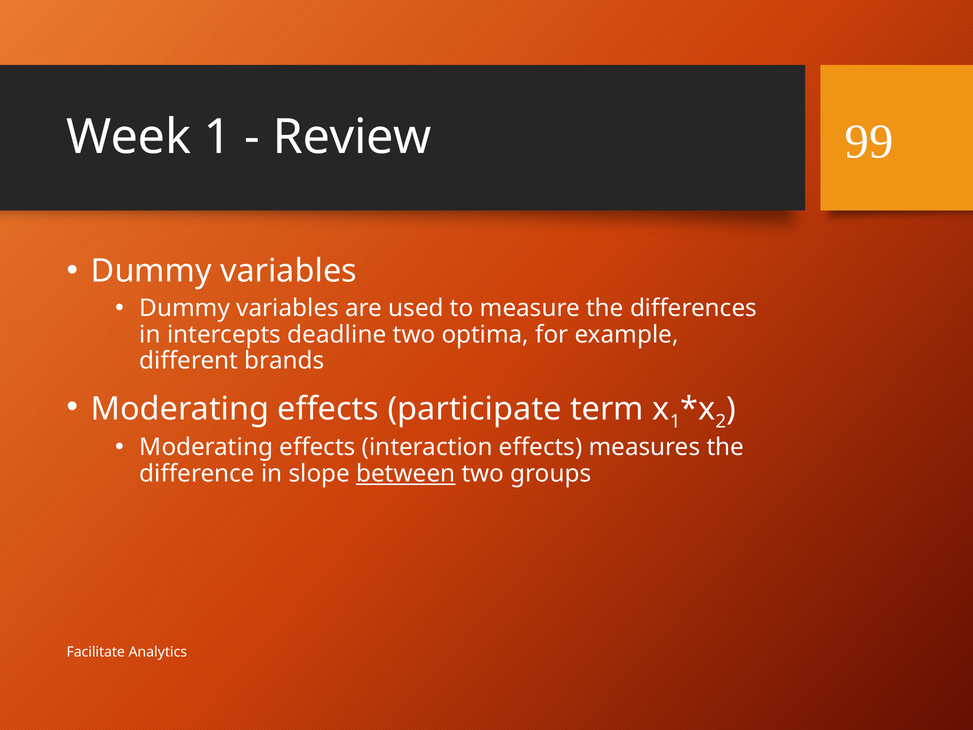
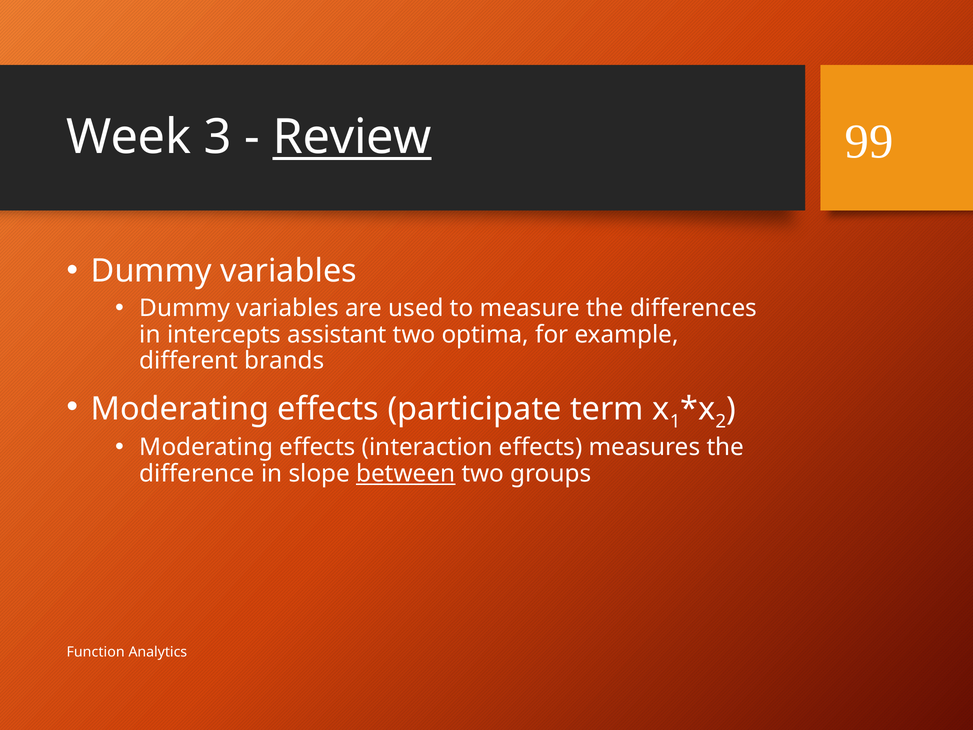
Week 1: 1 -> 3 (218, 137)
Review underline: none -> present (352, 137)
deadline: deadline -> assistant (337, 335)
Facilitate: Facilitate -> Function (96, 652)
